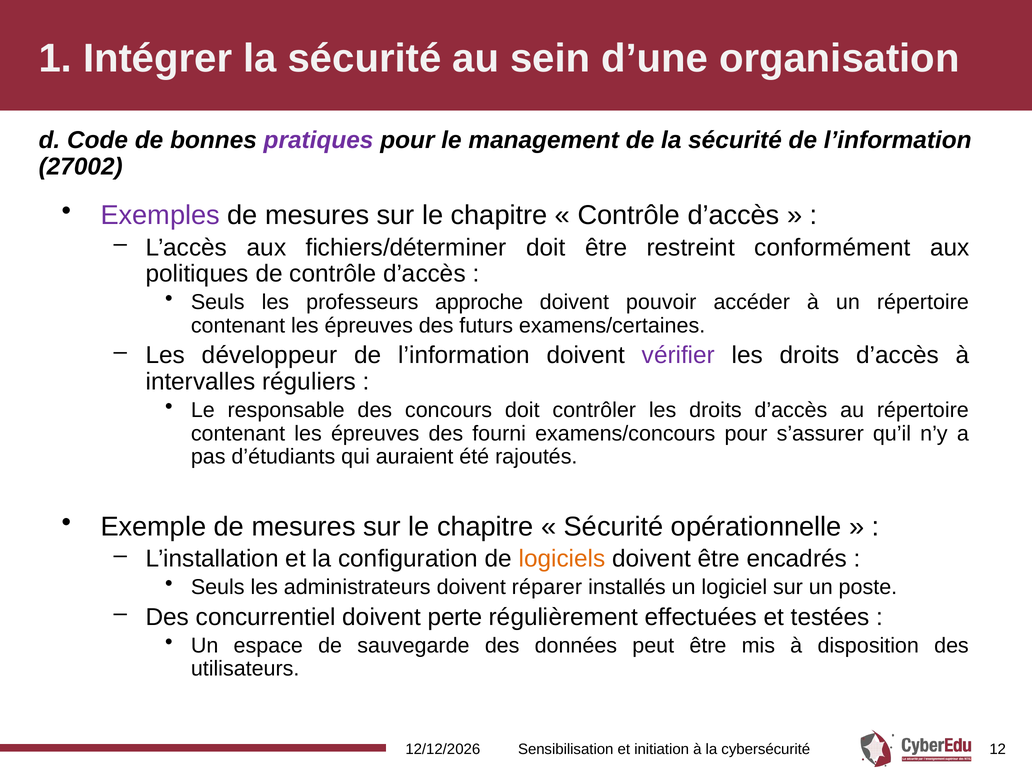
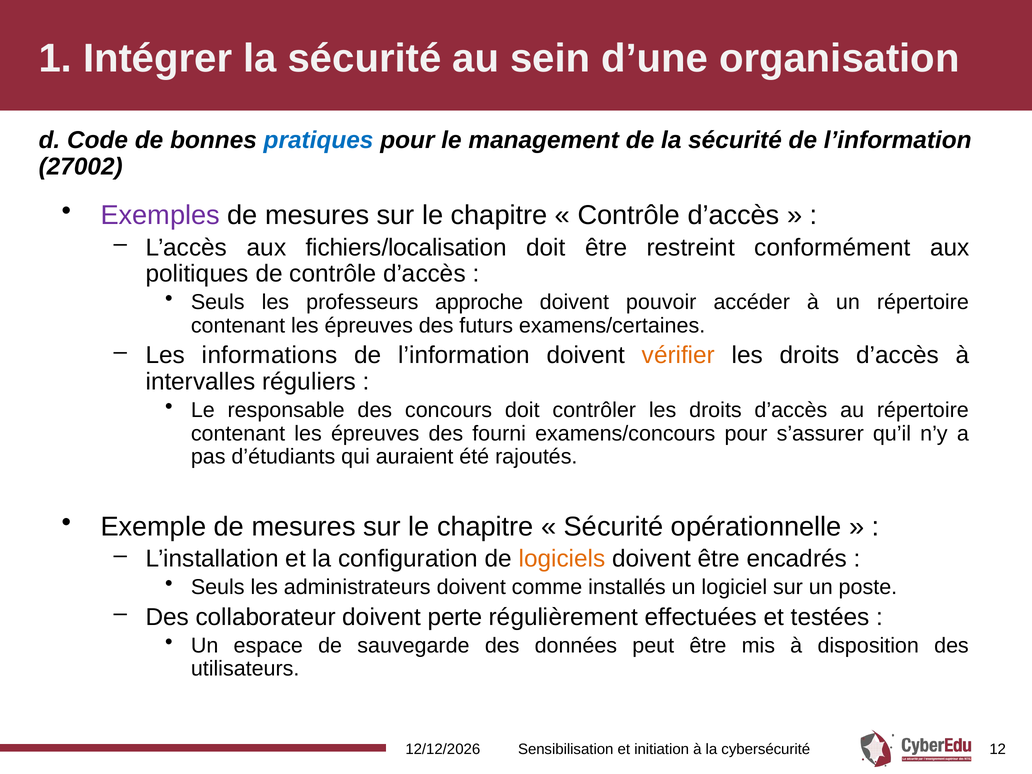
pratiques colour: purple -> blue (319, 140)
fichiers/déterminer: fichiers/déterminer -> fichiers/localisation (406, 247)
développeur: développeur -> informations (270, 355)
vérifier colour: purple -> orange (678, 355)
réparer: réparer -> comme (547, 587)
concurrentiel: concurrentiel -> collaborateur (266, 617)
